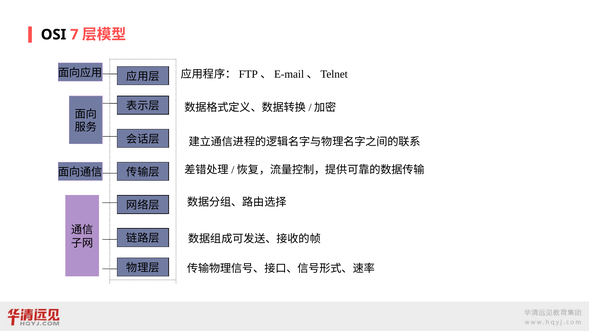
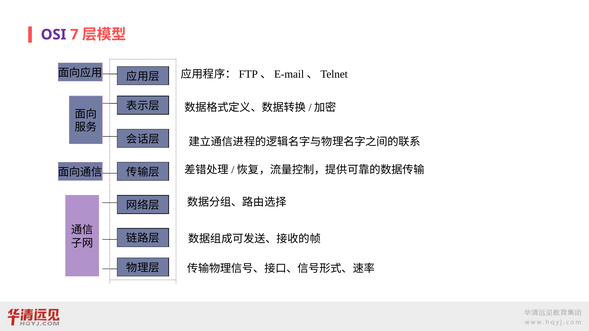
OSI colour: black -> purple (54, 35)
